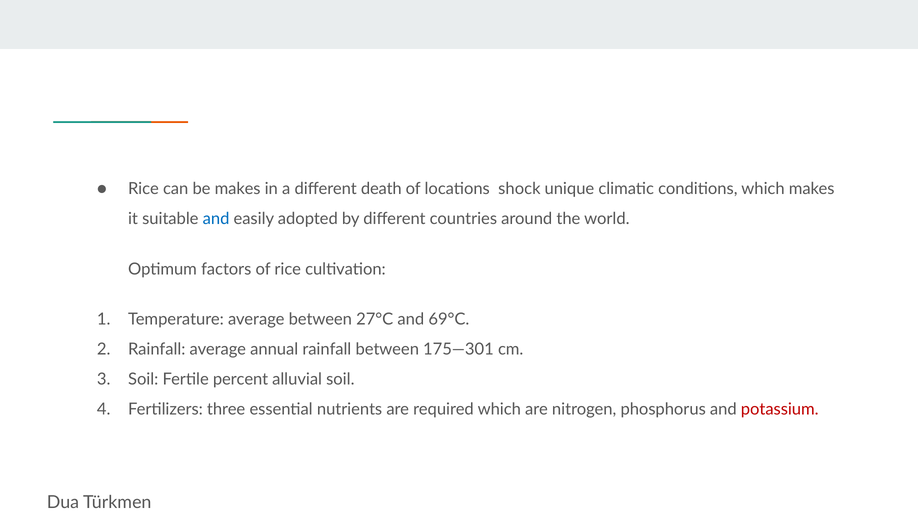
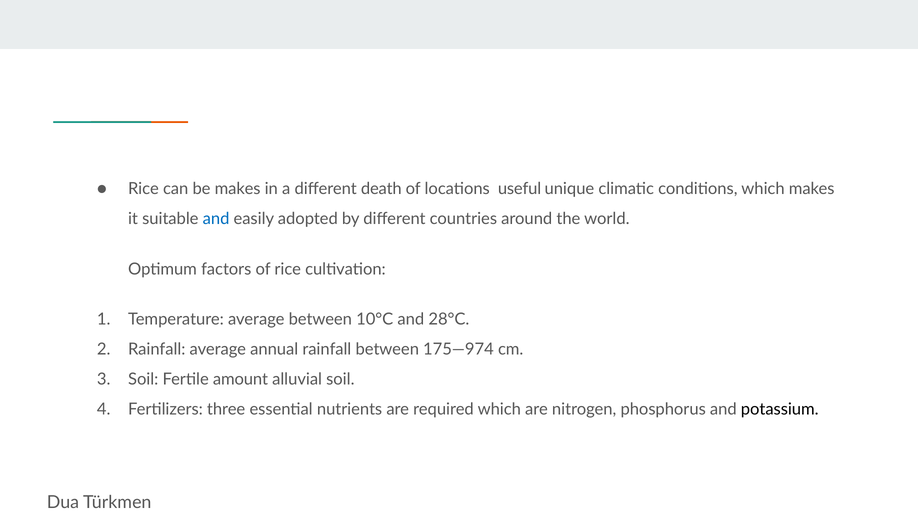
shock: shock -> useful (520, 189)
27°C: 27°C -> 10°C (375, 319)
69°C: 69°C -> 28°C (449, 319)
175—301: 175—301 -> 175—974 (458, 349)
percent: percent -> amount (240, 379)
potassium colour: red -> black (780, 409)
